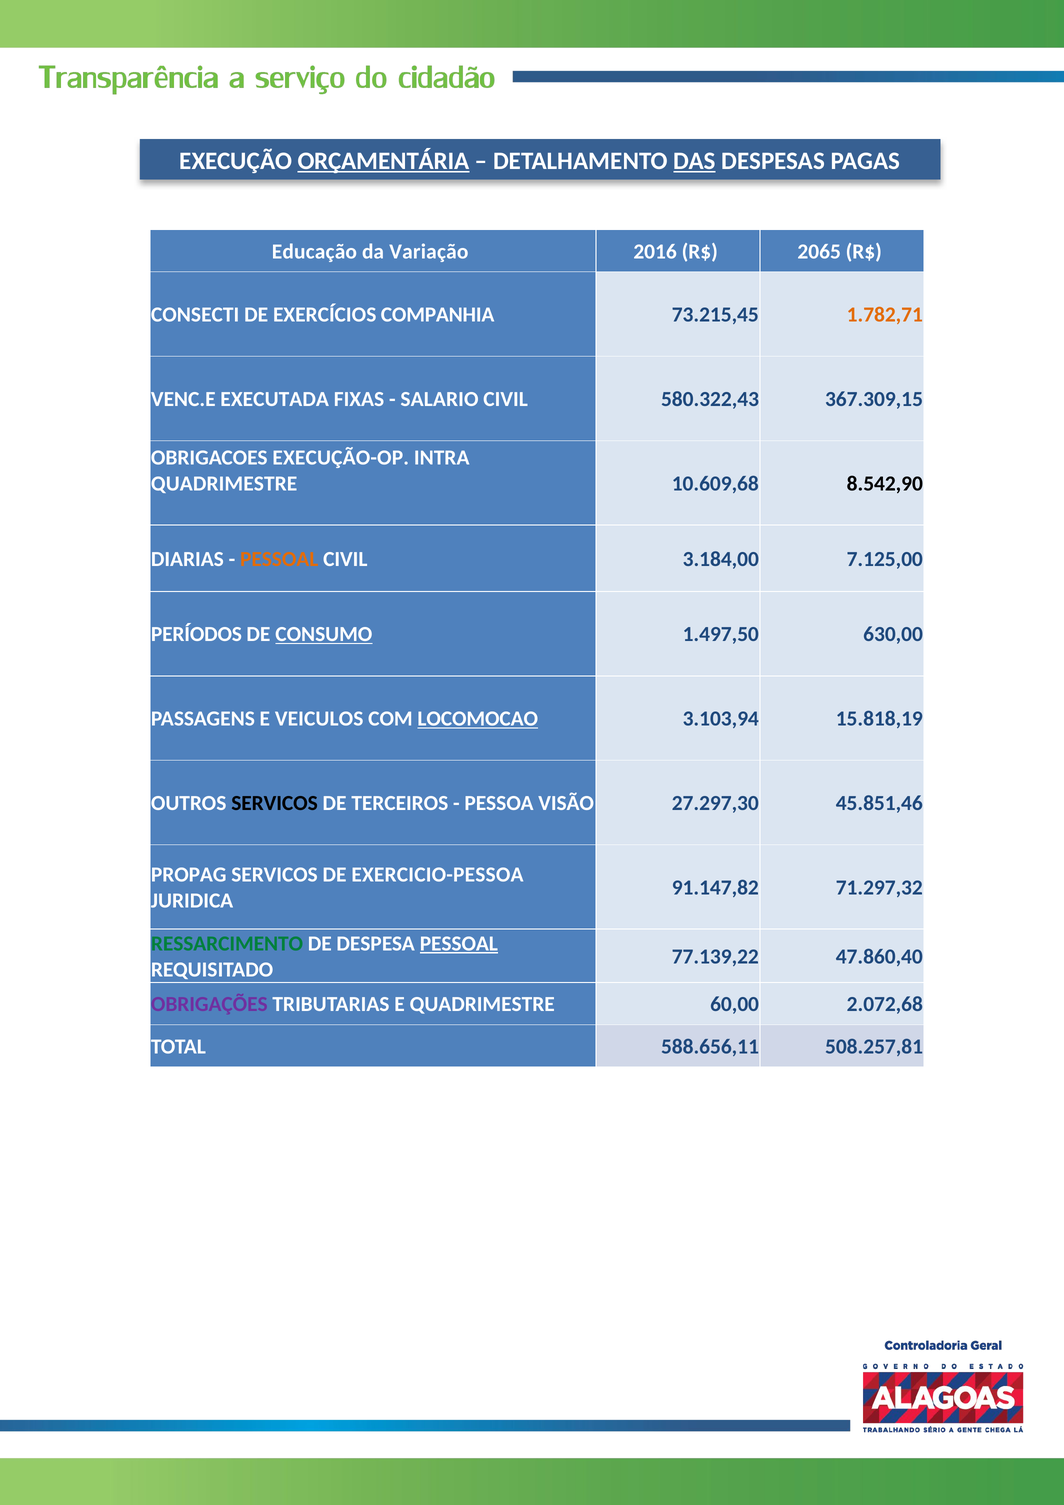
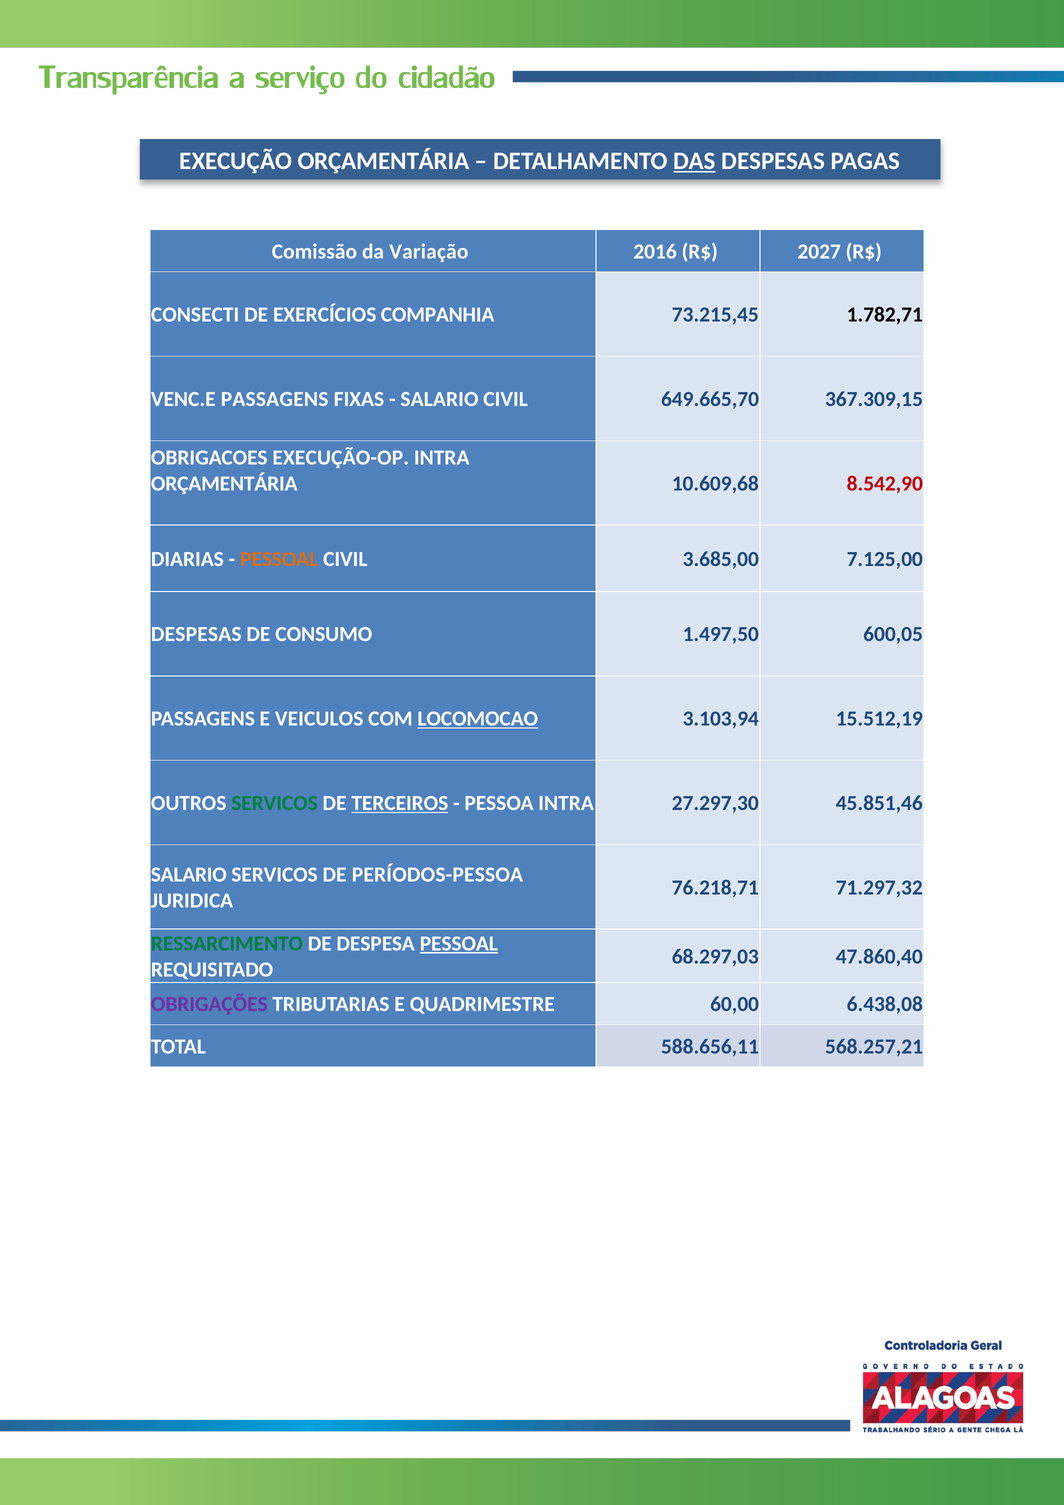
ORÇAMENTÁRIA underline: present -> none (383, 161)
Educação: Educação -> Comissão (314, 251)
2065: 2065 -> 2027 (819, 251)
1.782,71 colour: orange -> black (885, 315)
VENC.E EXECUTADA: EXECUTADA -> PASSAGENS (275, 399)
580.322,43: 580.322,43 -> 649.665,70 (710, 399)
QUADRIMESTRE: QUADRIMESTRE -> ORÇAMENTÁRIA (224, 484)
8.542,90 colour: black -> red (885, 484)
3.184,00: 3.184,00 -> 3.685,00 (721, 559)
PERÍODOS: PERÍODOS -> DESPESAS (196, 634)
CONSUMO underline: present -> none (324, 634)
630,00: 630,00 -> 600,05 (893, 634)
15.818,19: 15.818,19 -> 15.512,19 (879, 719)
SERVICOS colour: black -> green (275, 803)
TERCEIROS underline: none -> present (400, 803)
PESSOA VISÃO: VISÃO -> INTRA (566, 803)
PROPAG: PROPAG -> SALARIO (189, 874)
EXERCICIO-PESSOA: EXERCICIO-PESSOA -> PERÍODOS-PESSOA (437, 874)
91.147,82: 91.147,82 -> 76.218,71 (715, 888)
77.139,22: 77.139,22 -> 68.297,03 (715, 956)
2.072,68: 2.072,68 -> 6.438,08 (885, 1004)
508.257,81: 508.257,81 -> 568.257,21 (874, 1046)
